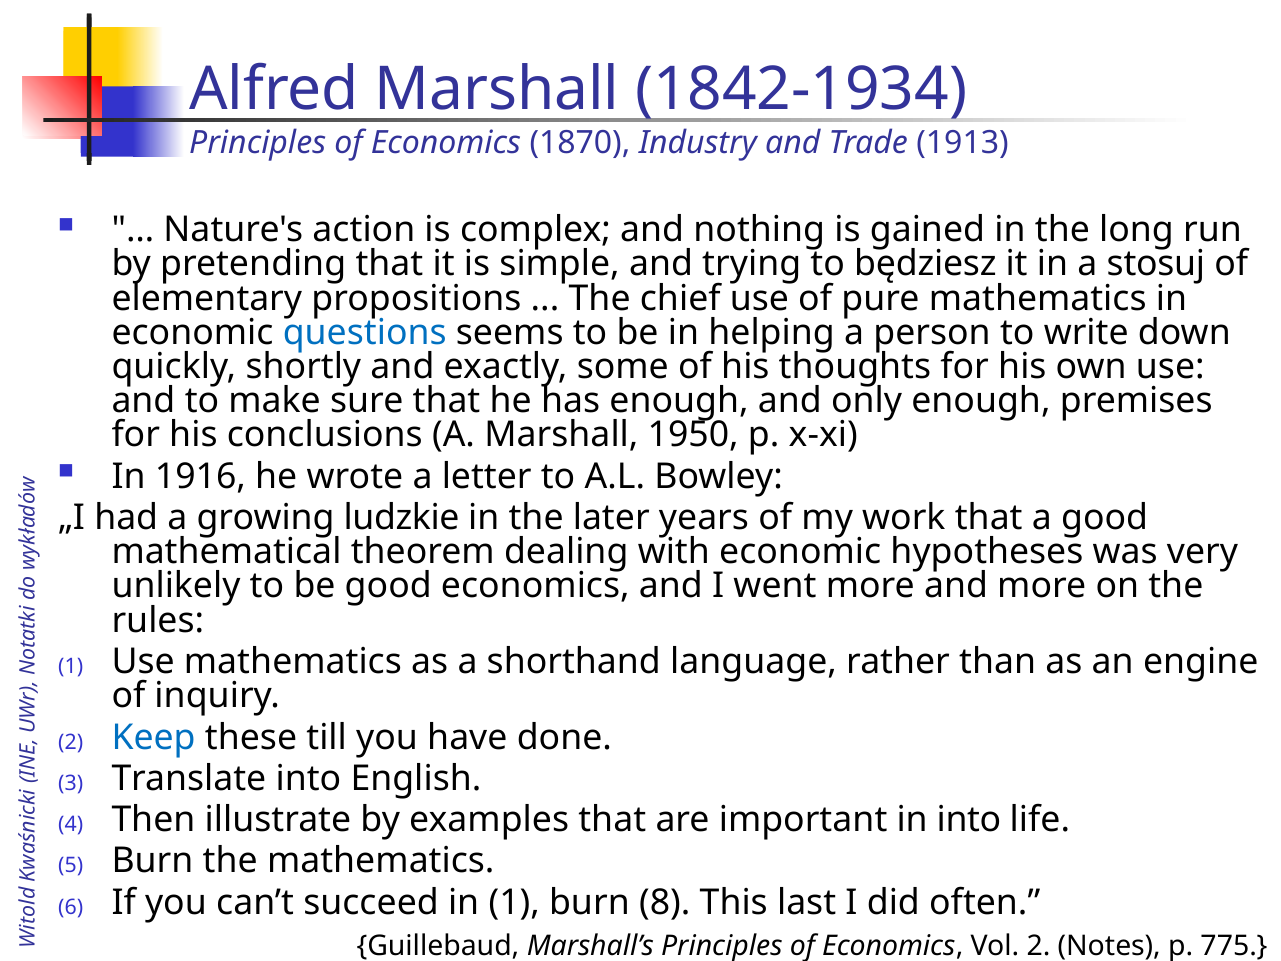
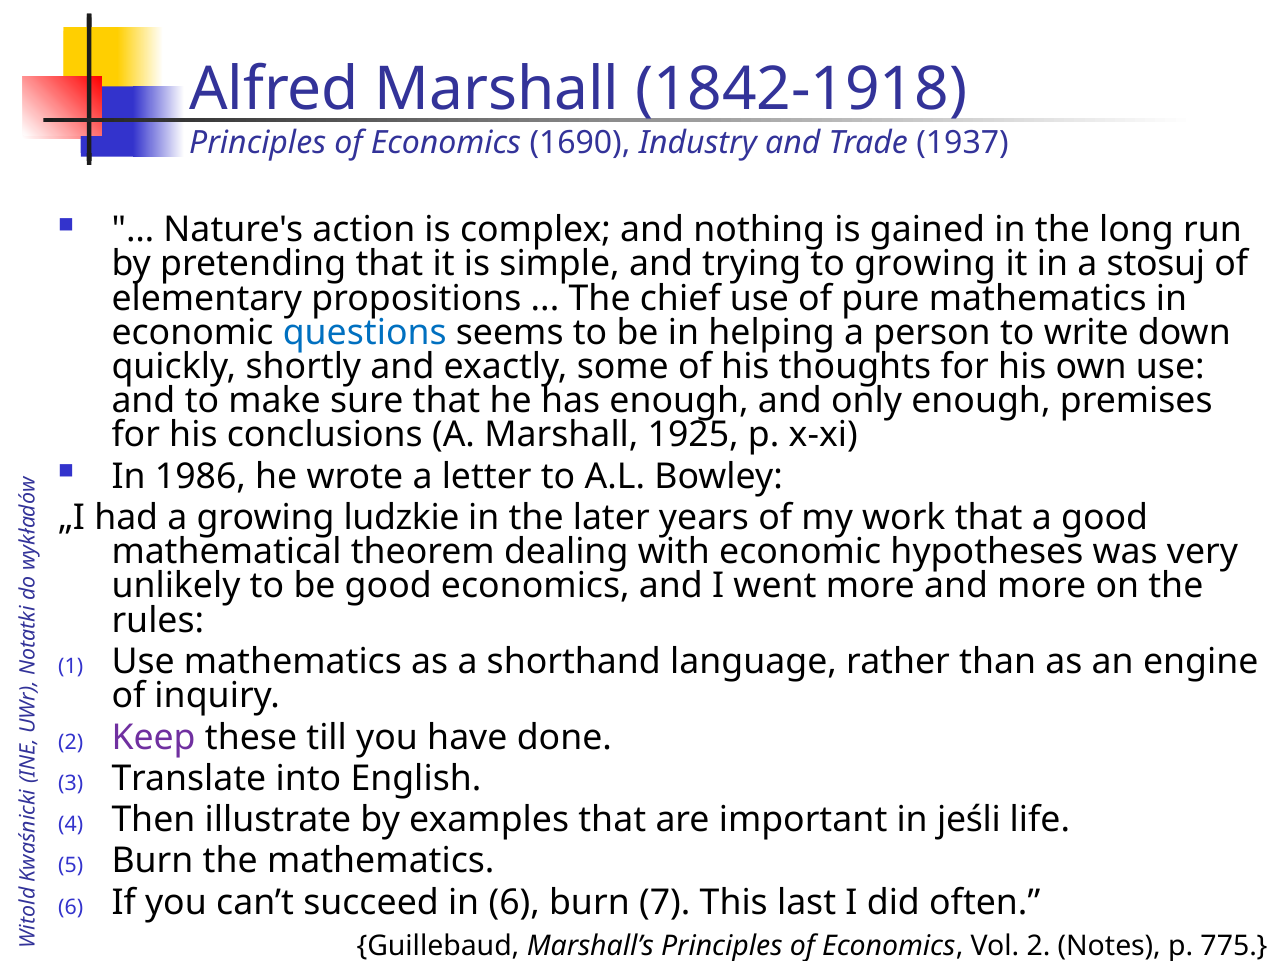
1842-1934: 1842-1934 -> 1842-1918 (801, 90)
1870: 1870 -> 1690 (580, 143)
1913: 1913 -> 1937 (963, 143)
to będziesz: będziesz -> growing (925, 264)
1950: 1950 -> 1925 (693, 435)
1916: 1916 -> 1986 (200, 476)
Keep colour: blue -> purple (154, 737)
in into: into -> jeśli (969, 820)
in 1: 1 -> 6 (514, 902)
8: 8 -> 7 (665, 902)
